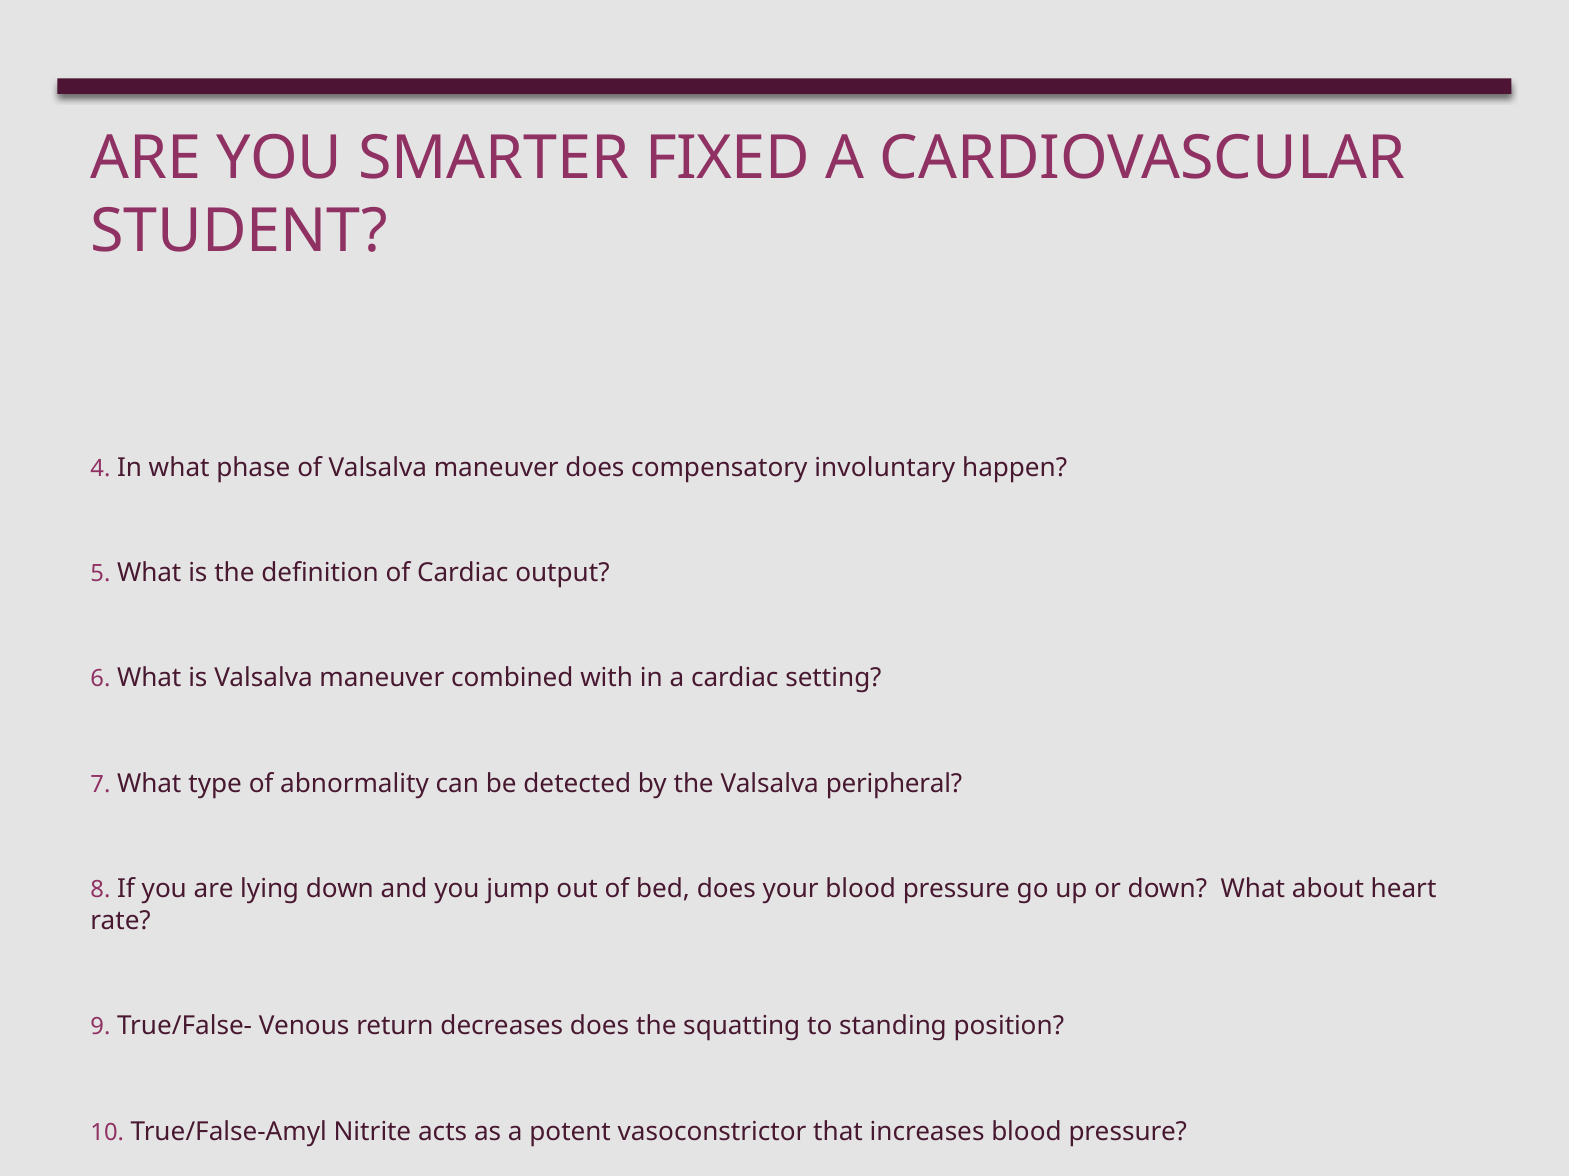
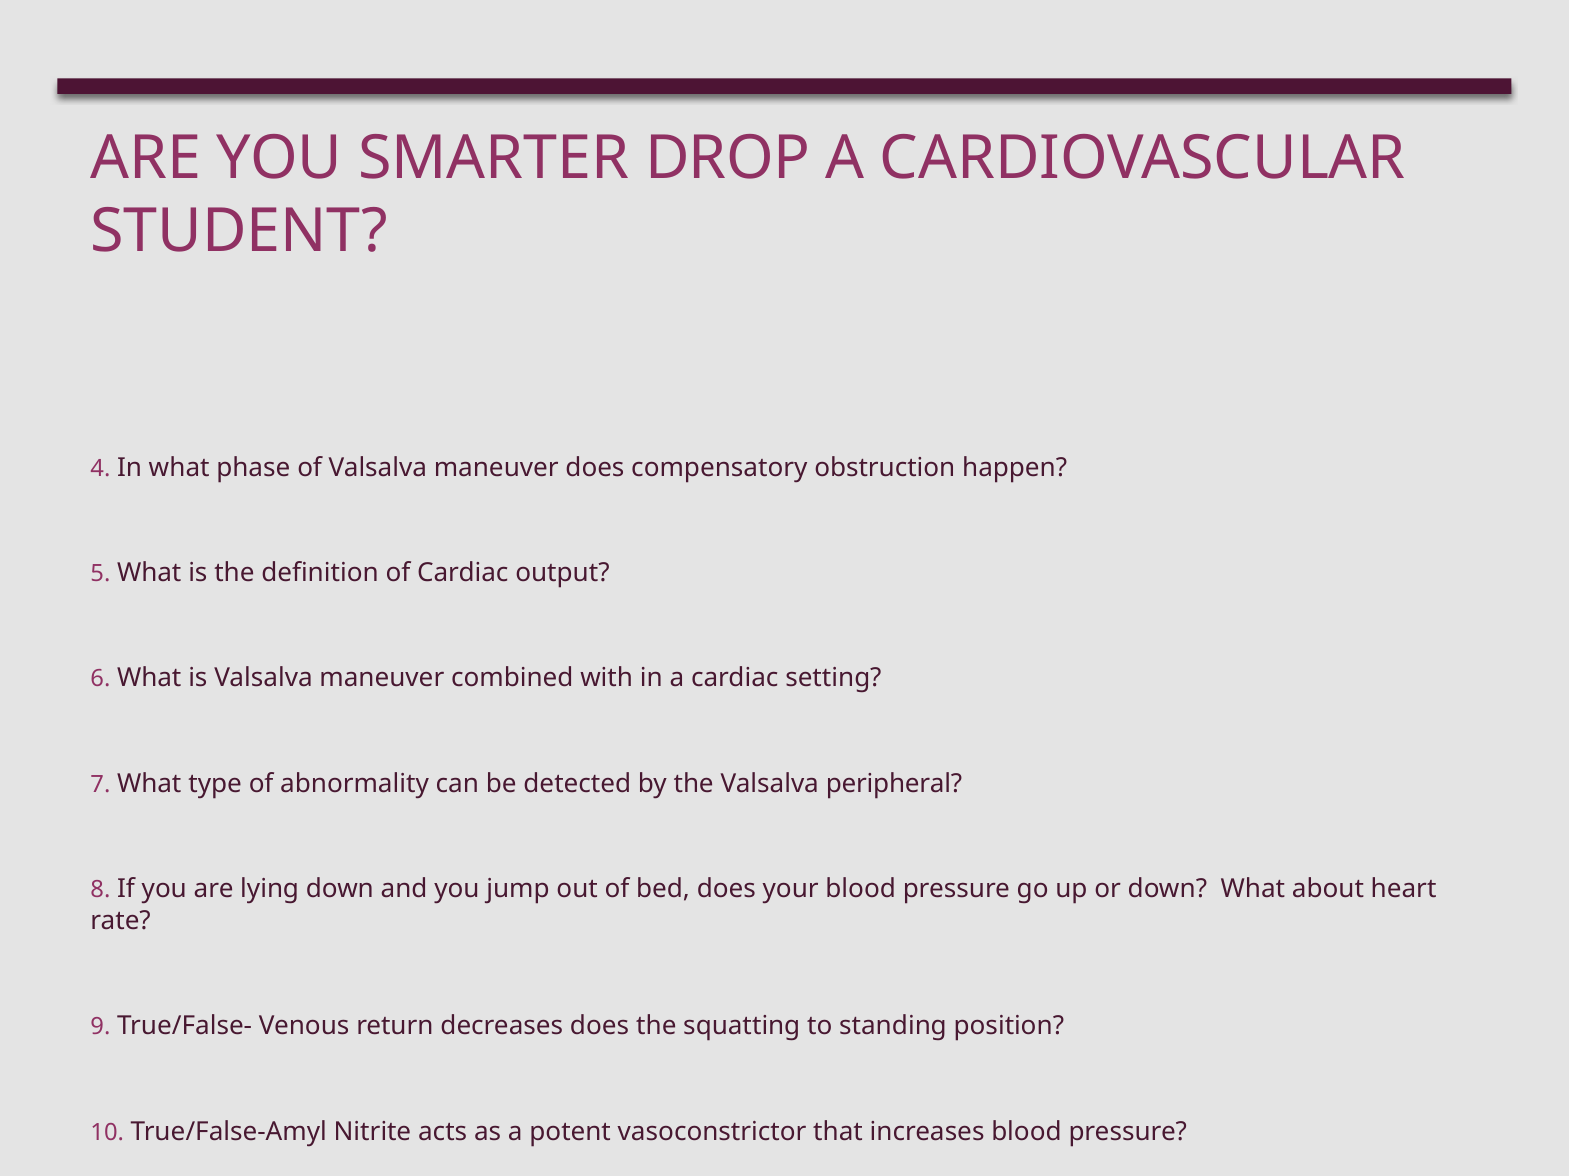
FIXED: FIXED -> DROP (728, 159)
involuntary: involuntary -> obstruction (885, 468)
